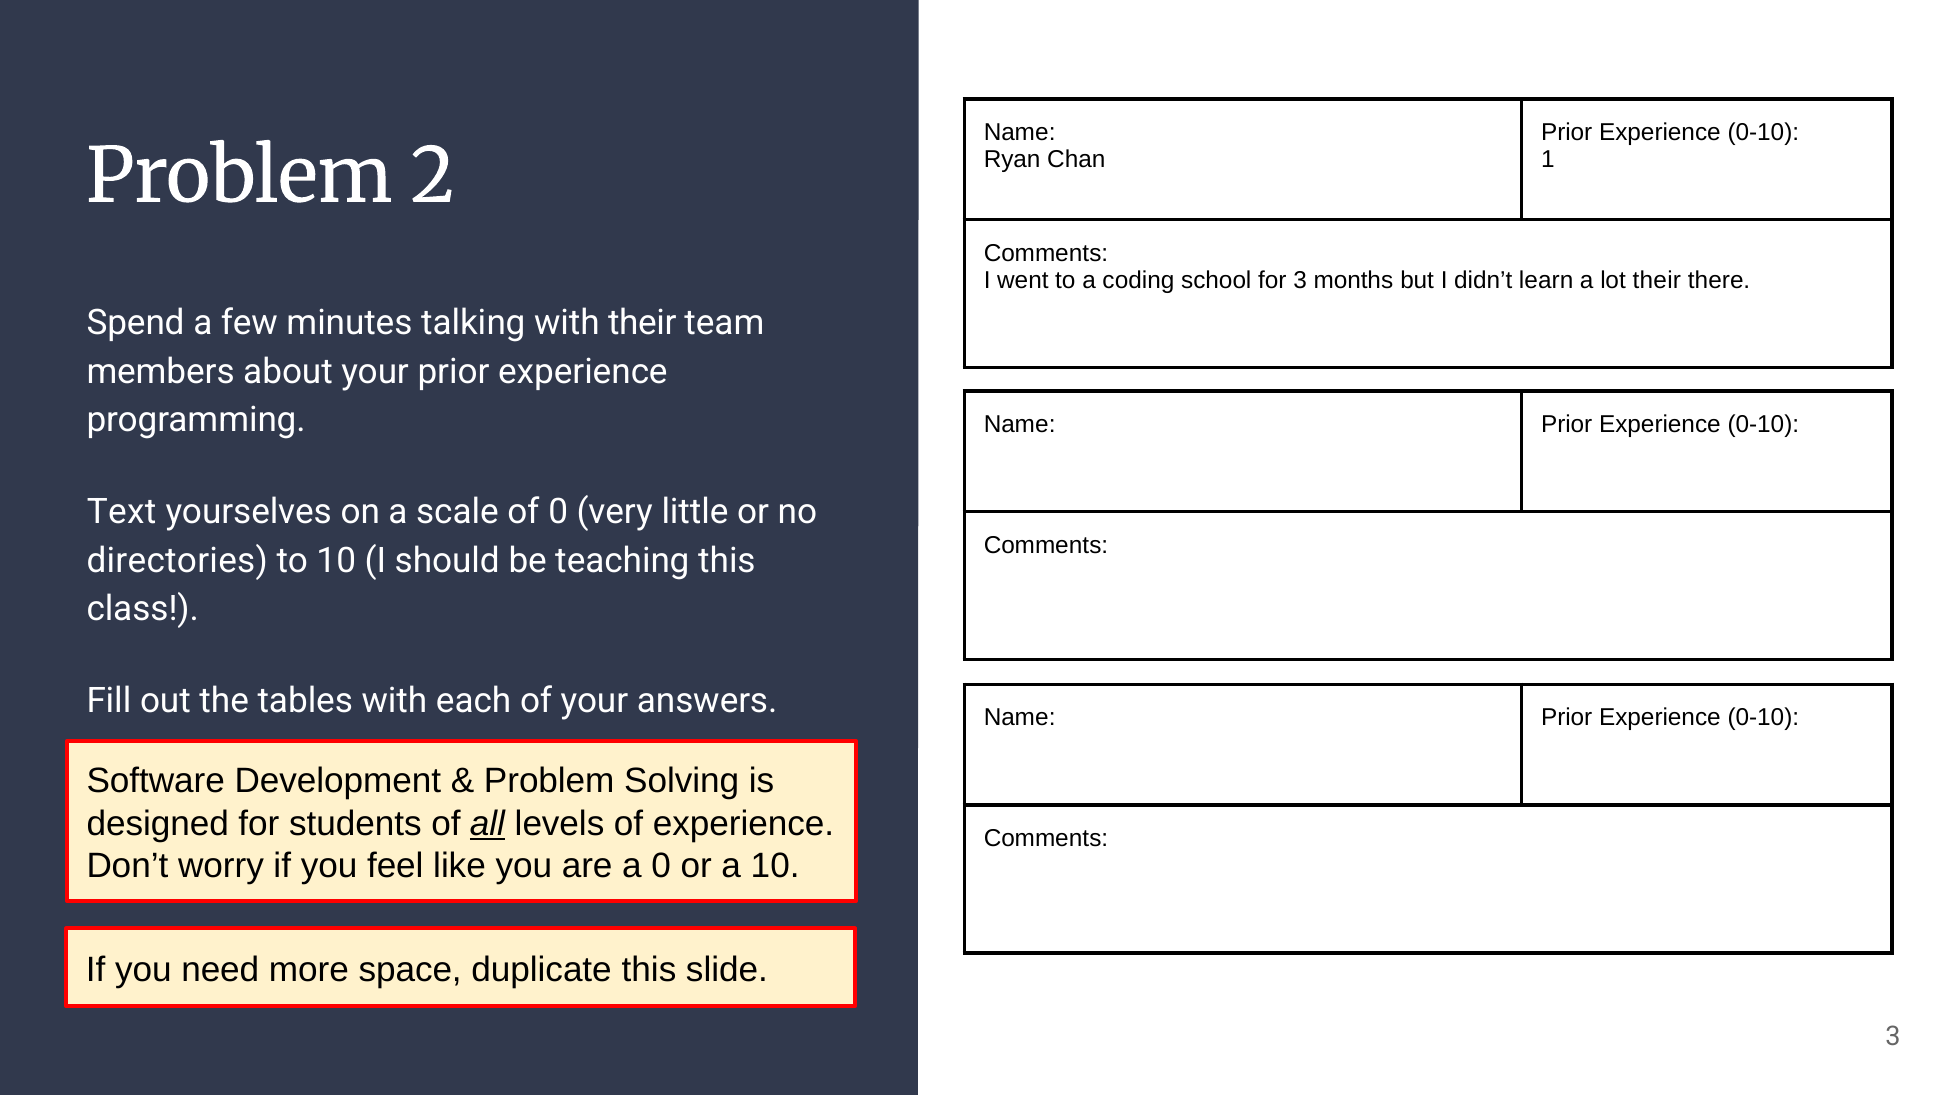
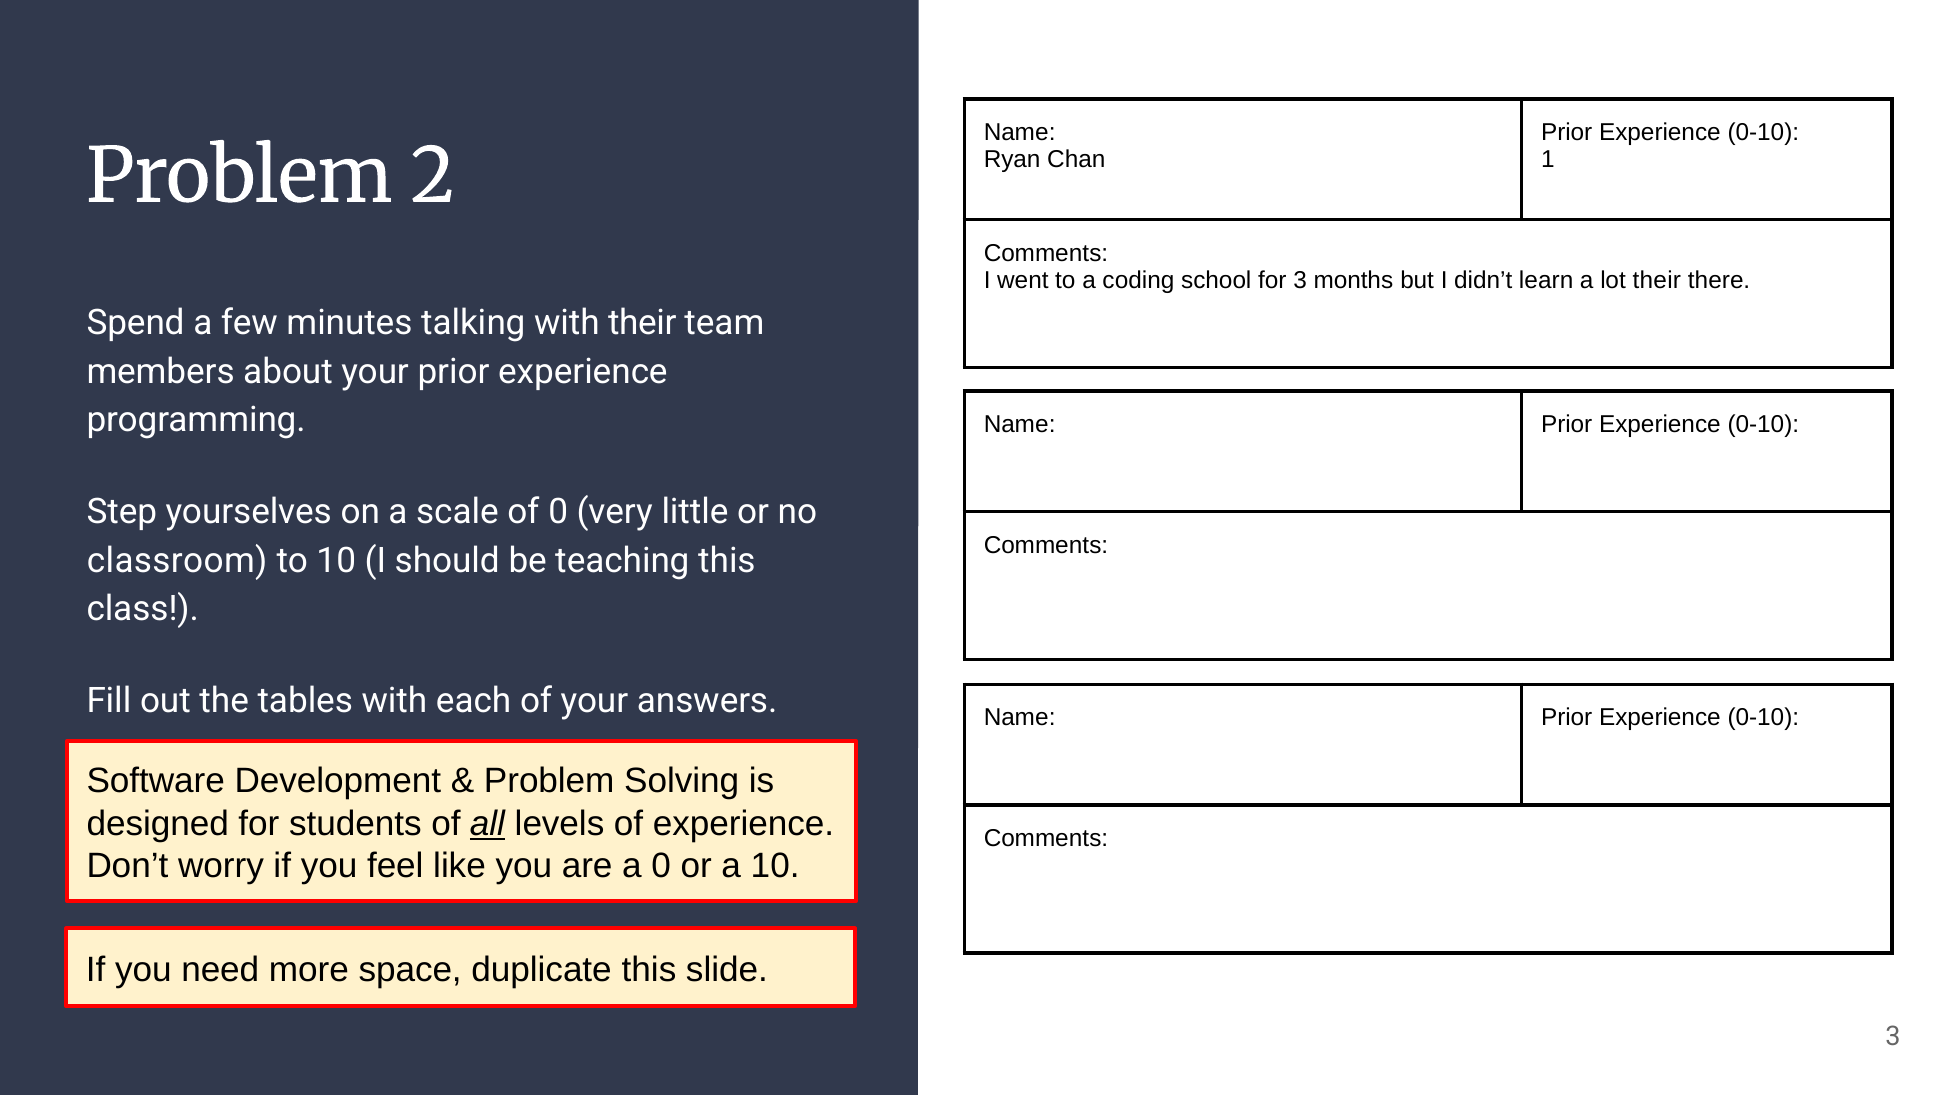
Text: Text -> Step (122, 512)
directories: directories -> classroom (177, 560)
